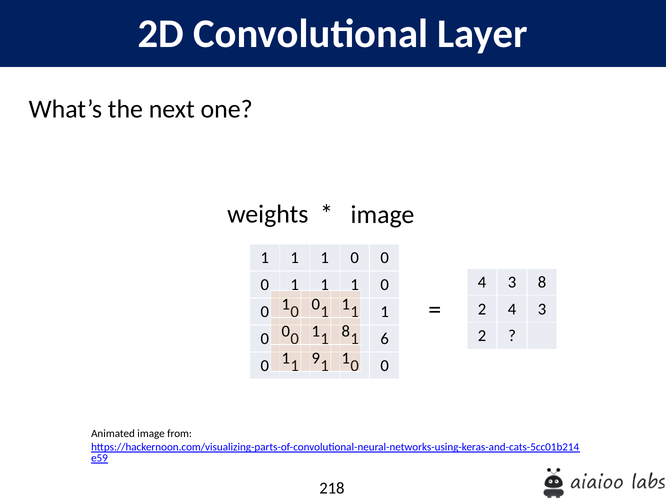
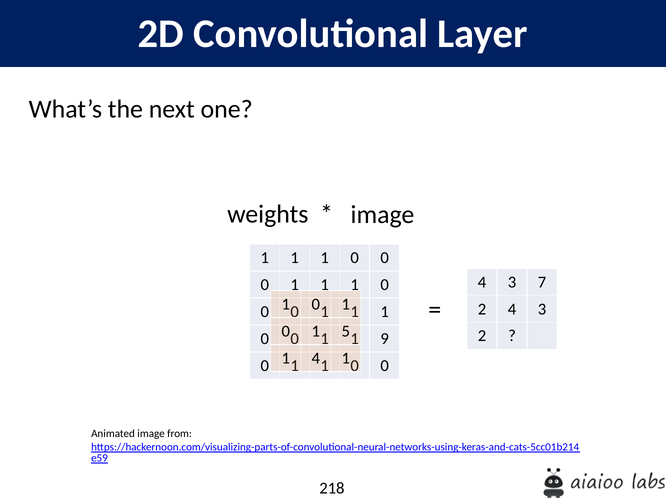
3 8: 8 -> 7 (542, 282)
1 8: 8 -> 5 (346, 332)
6: 6 -> 9 (385, 339)
9: 9 -> 4 (316, 359)
